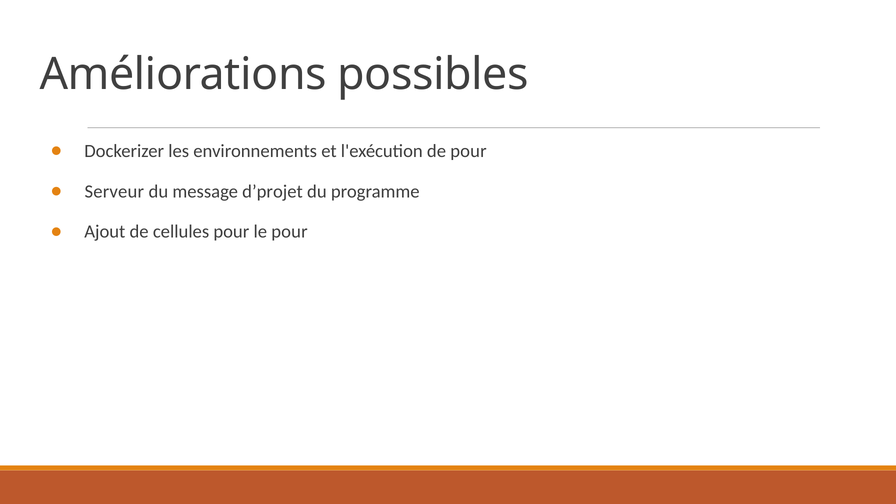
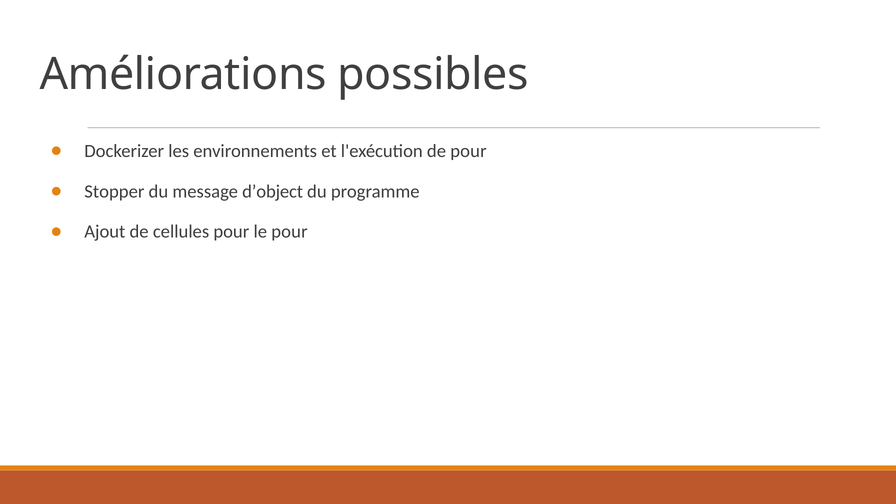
Serveur: Serveur -> Stopper (114, 191)
d’projet: d’projet -> d’object (273, 191)
